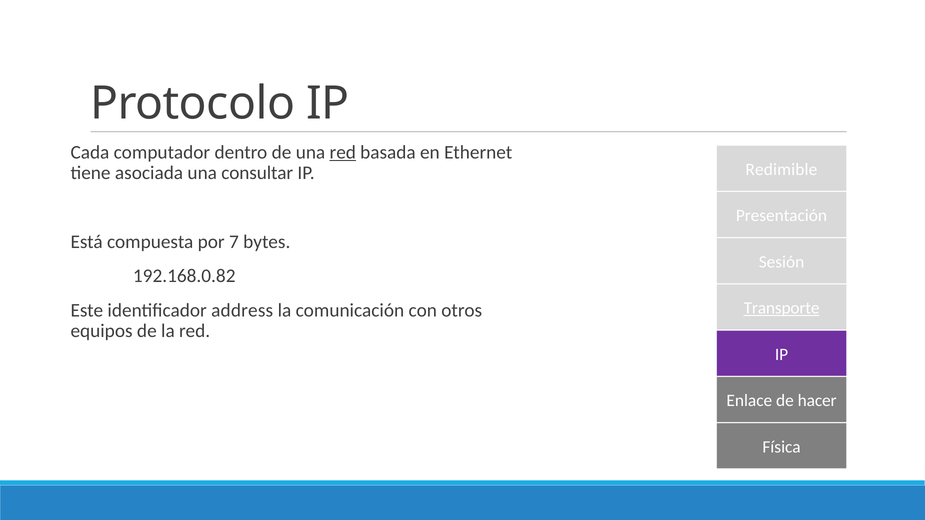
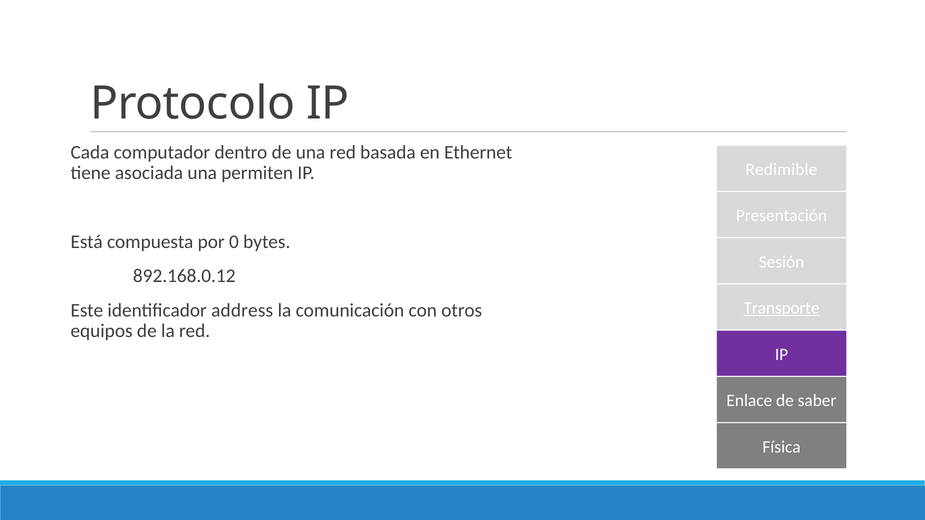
red underline: present -> none (343, 152)
consultar: consultar -> permiten (257, 173)
7: 7 -> 0 (234, 242)
192.168.0.82: 192.168.0.82 -> 892.168.0.12 (184, 276)
hacer: hacer -> saber (817, 401)
